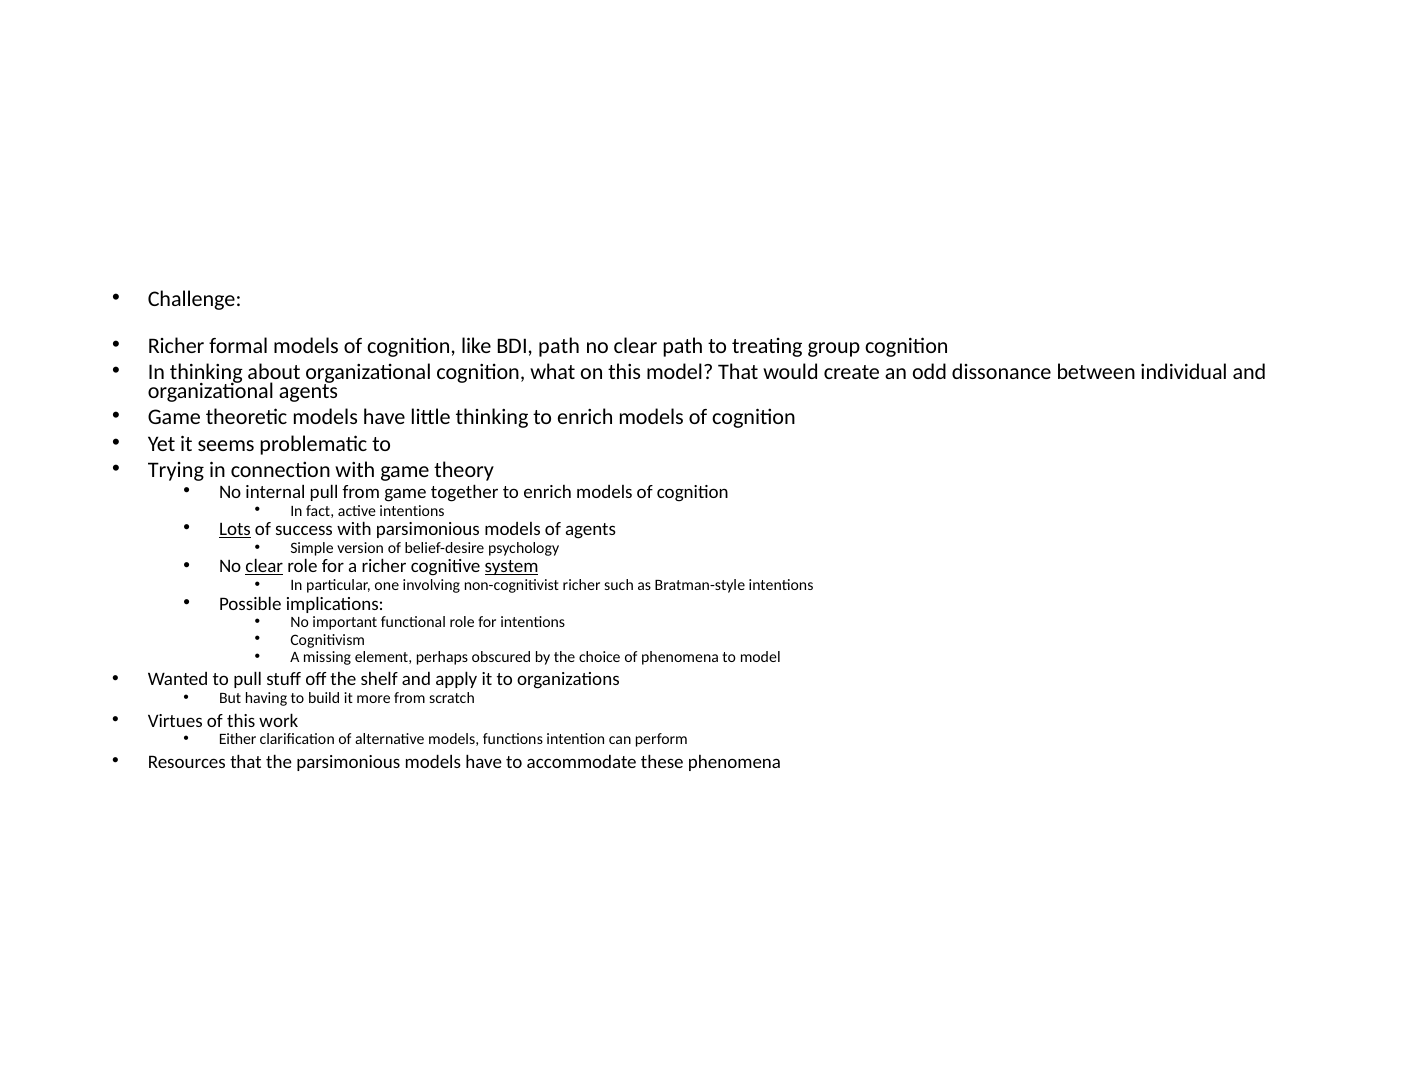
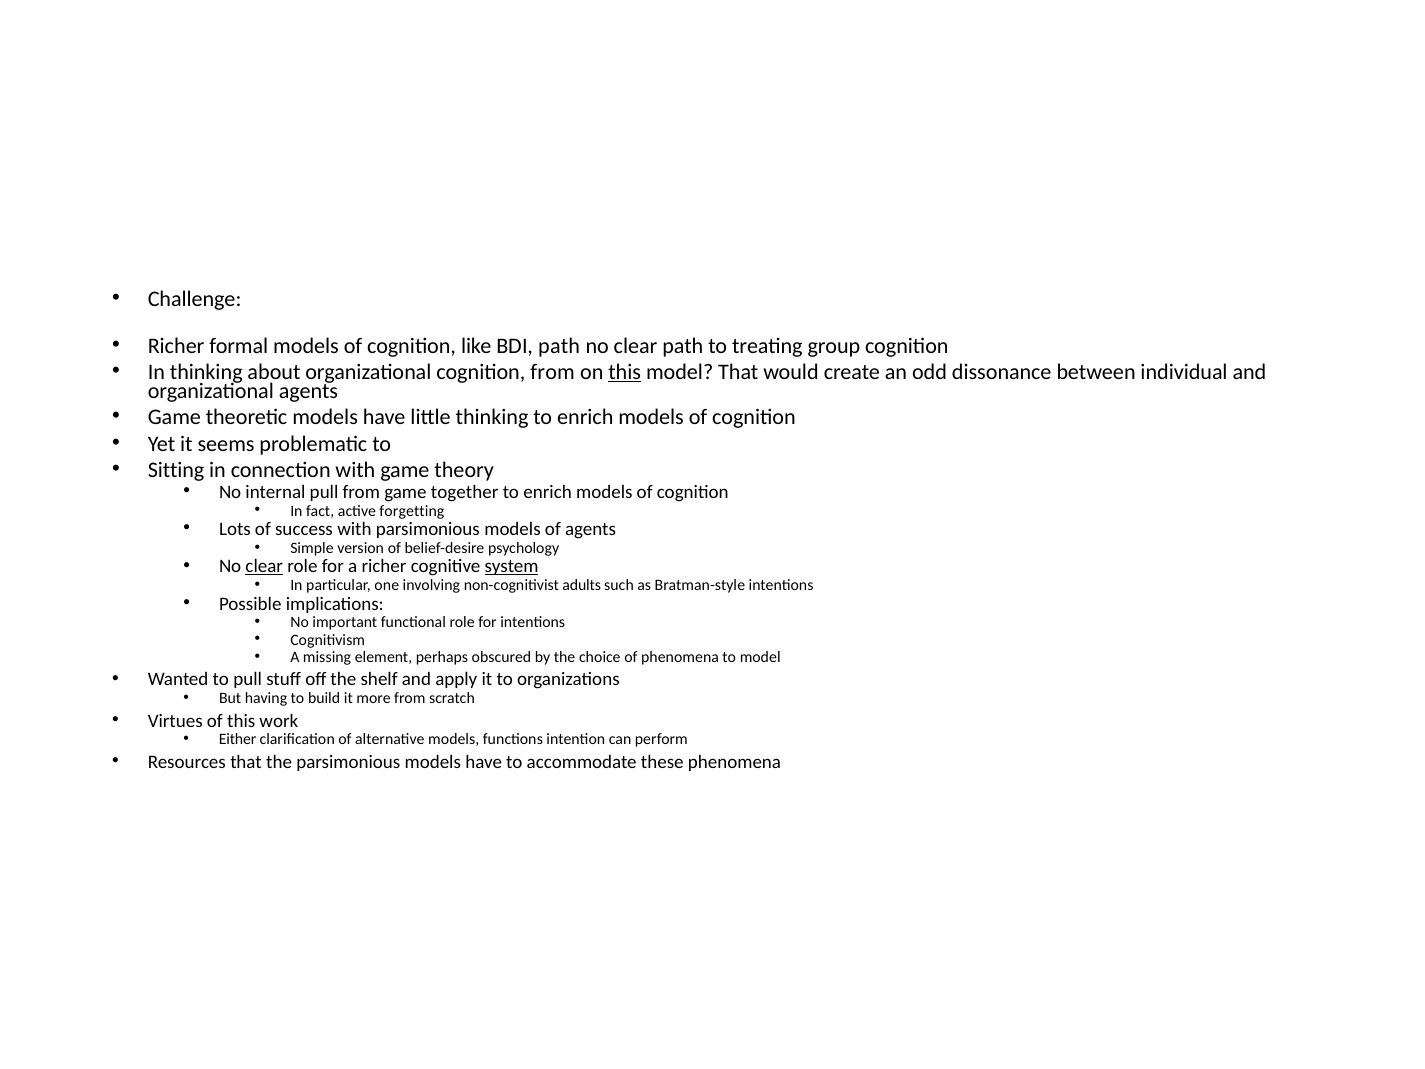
cognition what: what -> from (553, 372)
this underline: none -> present (625, 372)
Trying: Trying -> Sitting (176, 470)
active intentions: intentions -> forgetting (412, 511)
Lots underline: present -> none (235, 529)
non-cognitivist richer: richer -> adults (582, 585)
